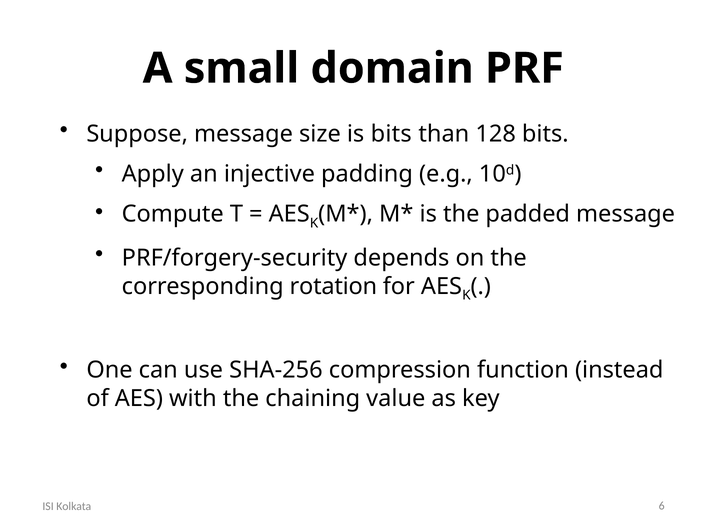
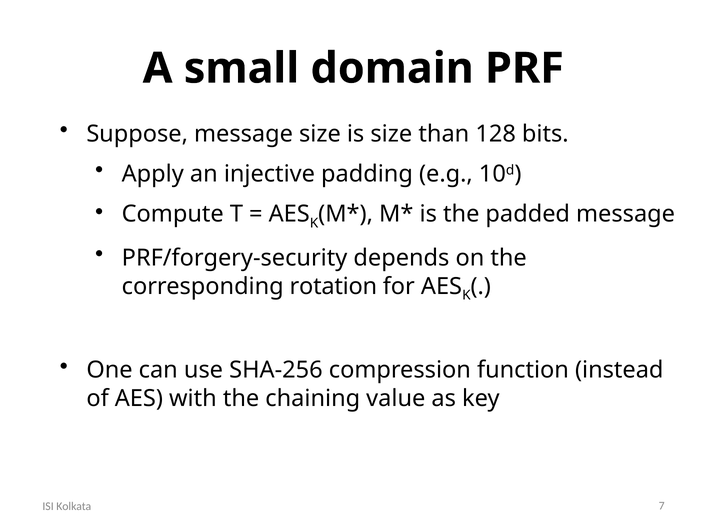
is bits: bits -> size (391, 134)
6: 6 -> 7 (662, 506)
